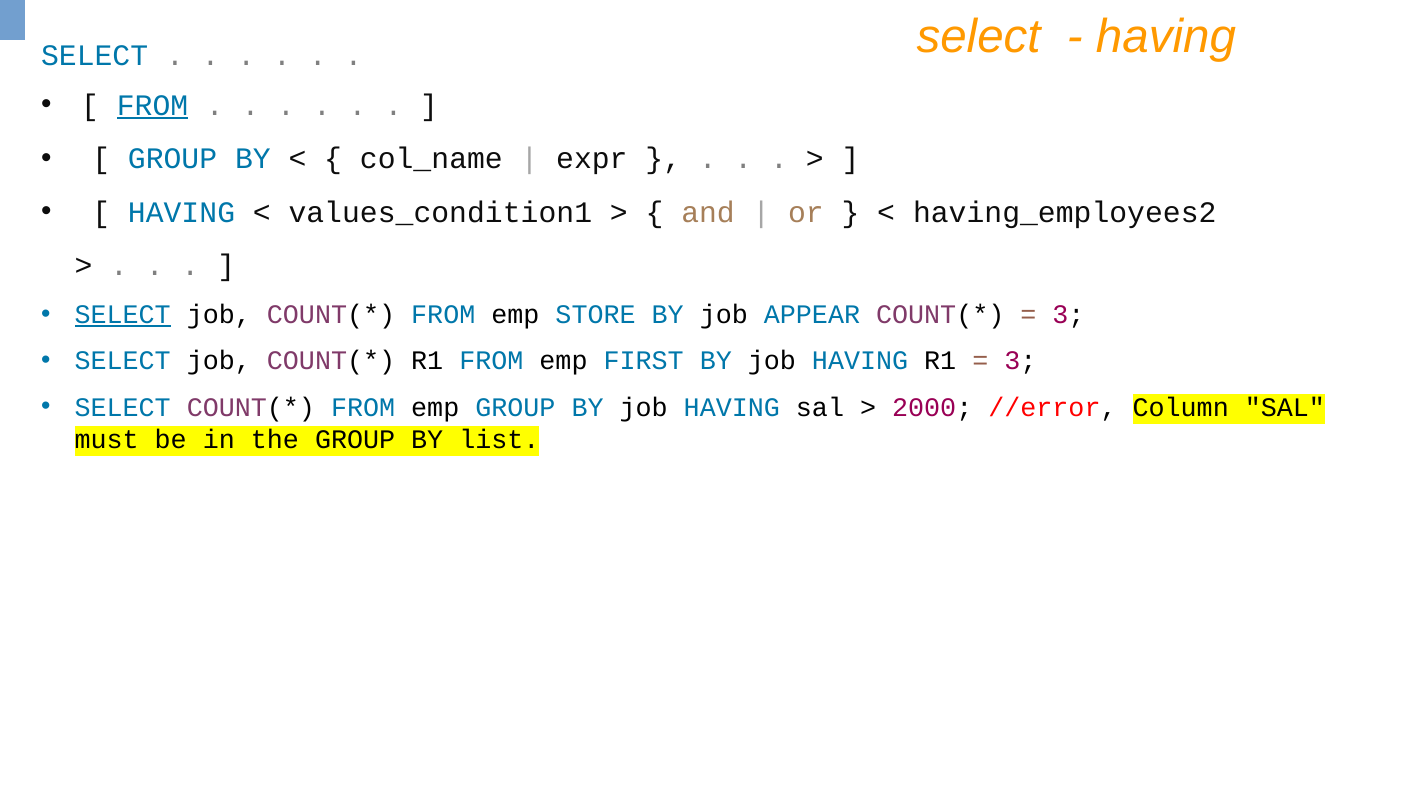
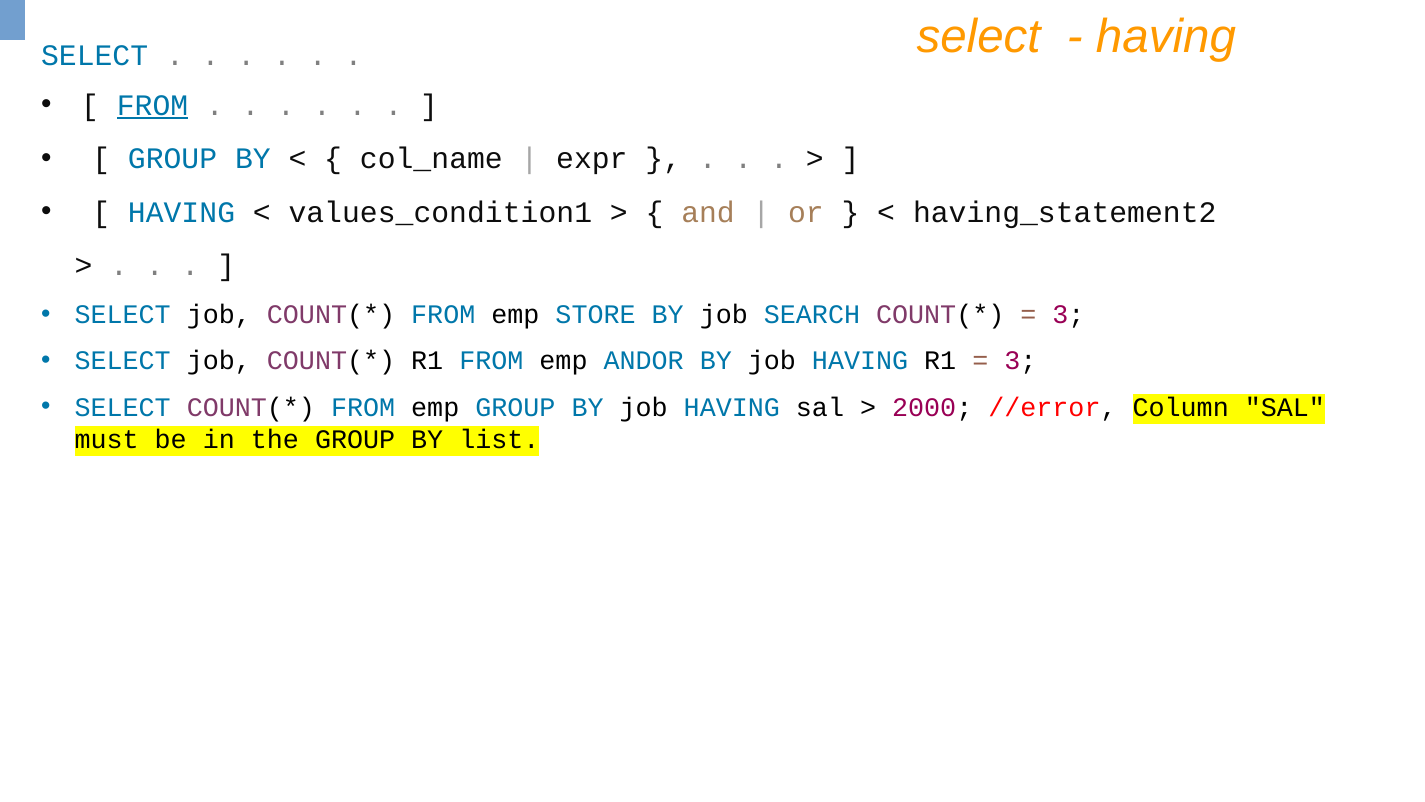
having_employees2: having_employees2 -> having_statement2 (1065, 212)
SELECT underline: present -> none (123, 314)
APPEAR: APPEAR -> SEARCH (812, 314)
FIRST: FIRST -> ANDOR (644, 361)
